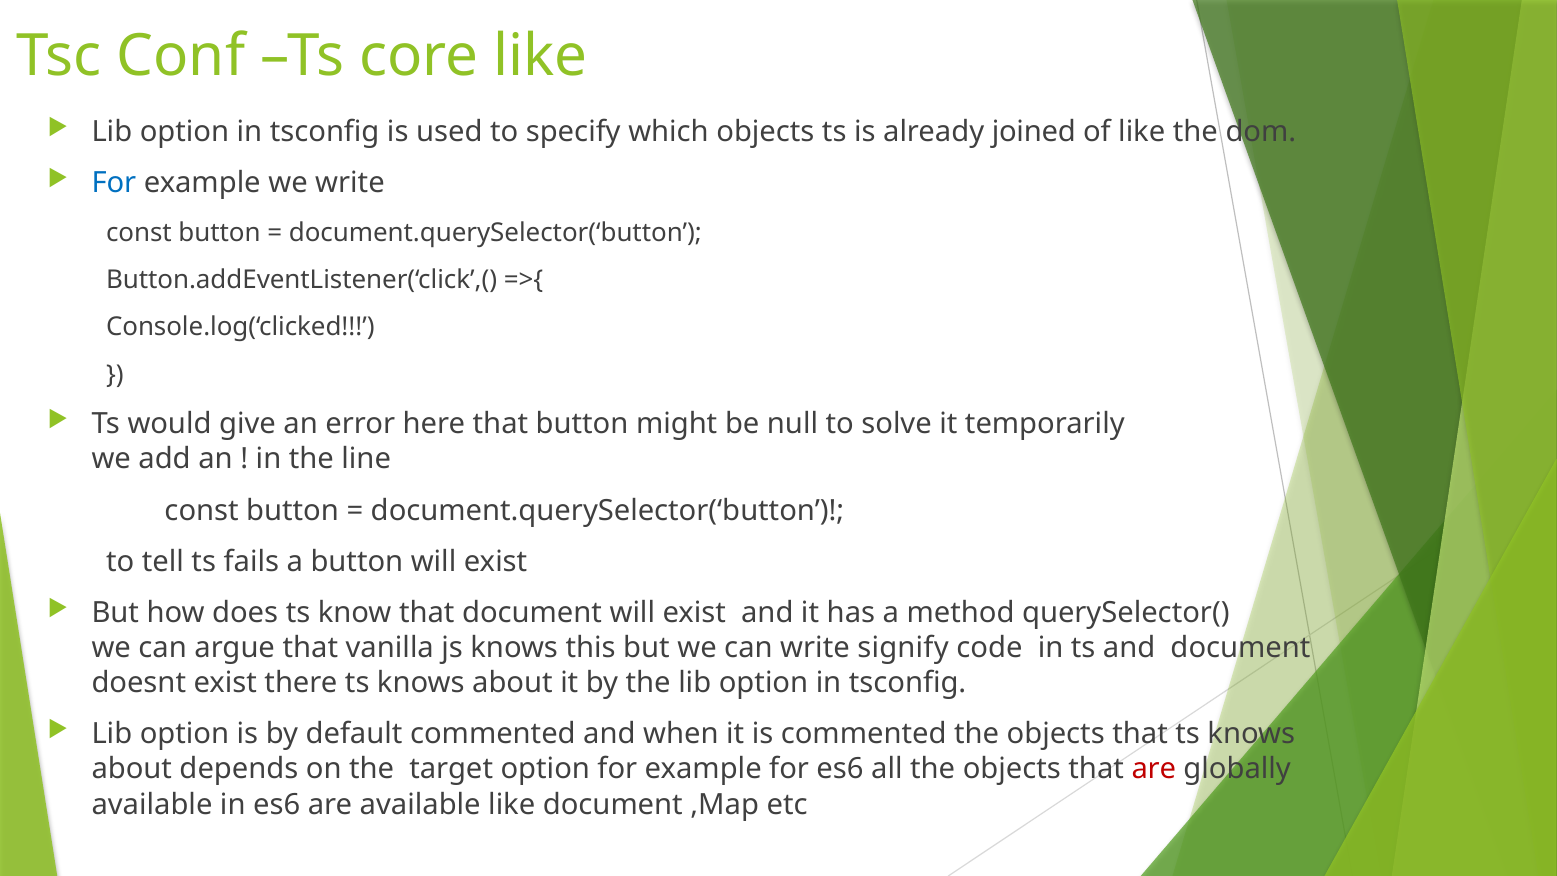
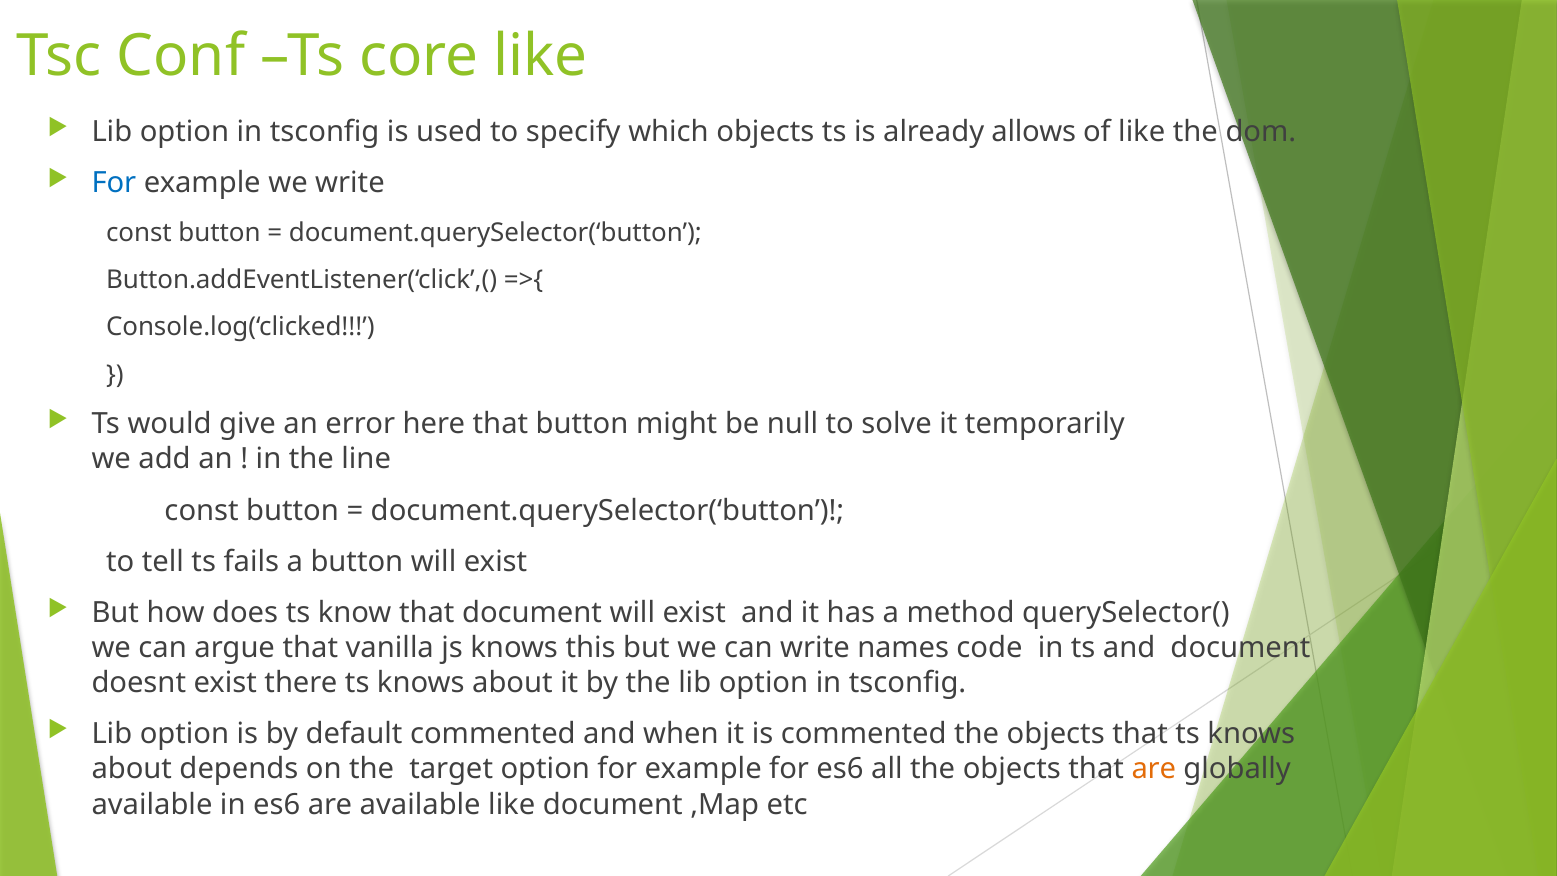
joined: joined -> allows (1034, 132)
signify: signify -> names (903, 648)
are colour: red -> orange (1154, 769)
